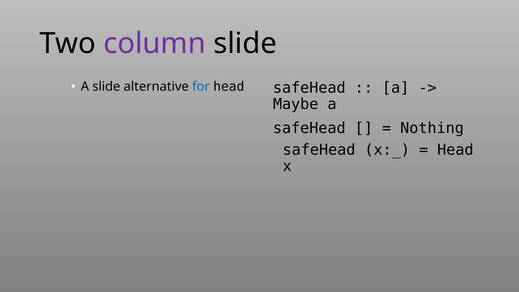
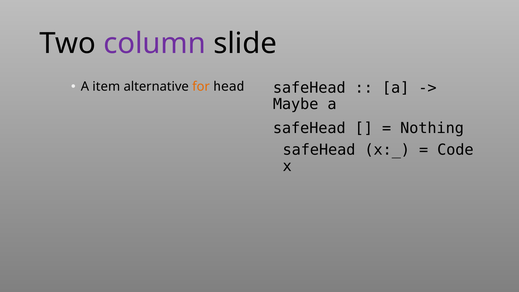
A slide: slide -> item (106, 87)
for colour: blue -> orange (201, 87)
Head: Head -> Code (455, 150)
